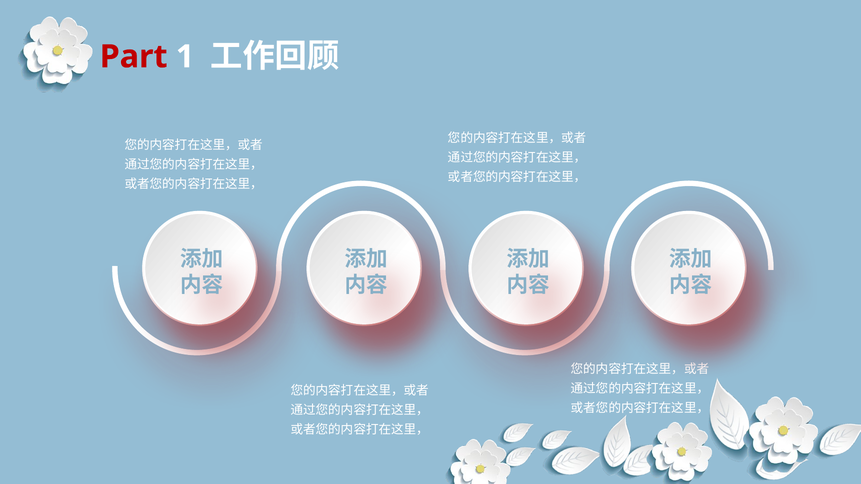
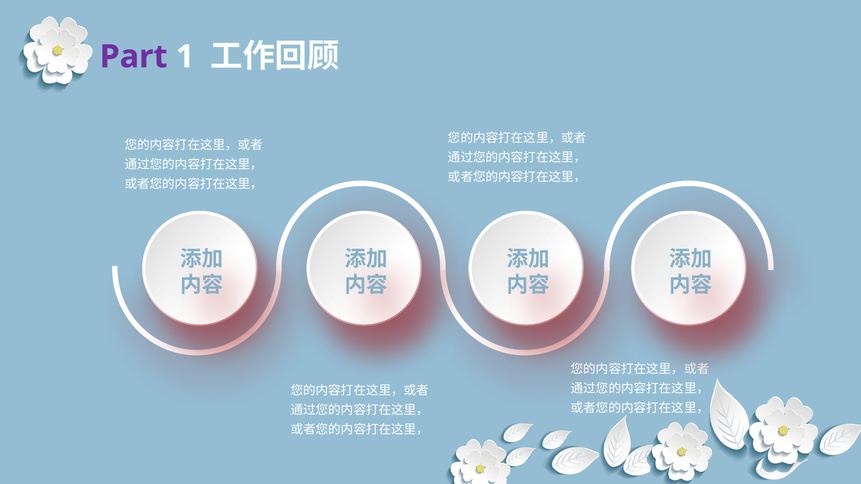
Part colour: red -> purple (134, 57)
